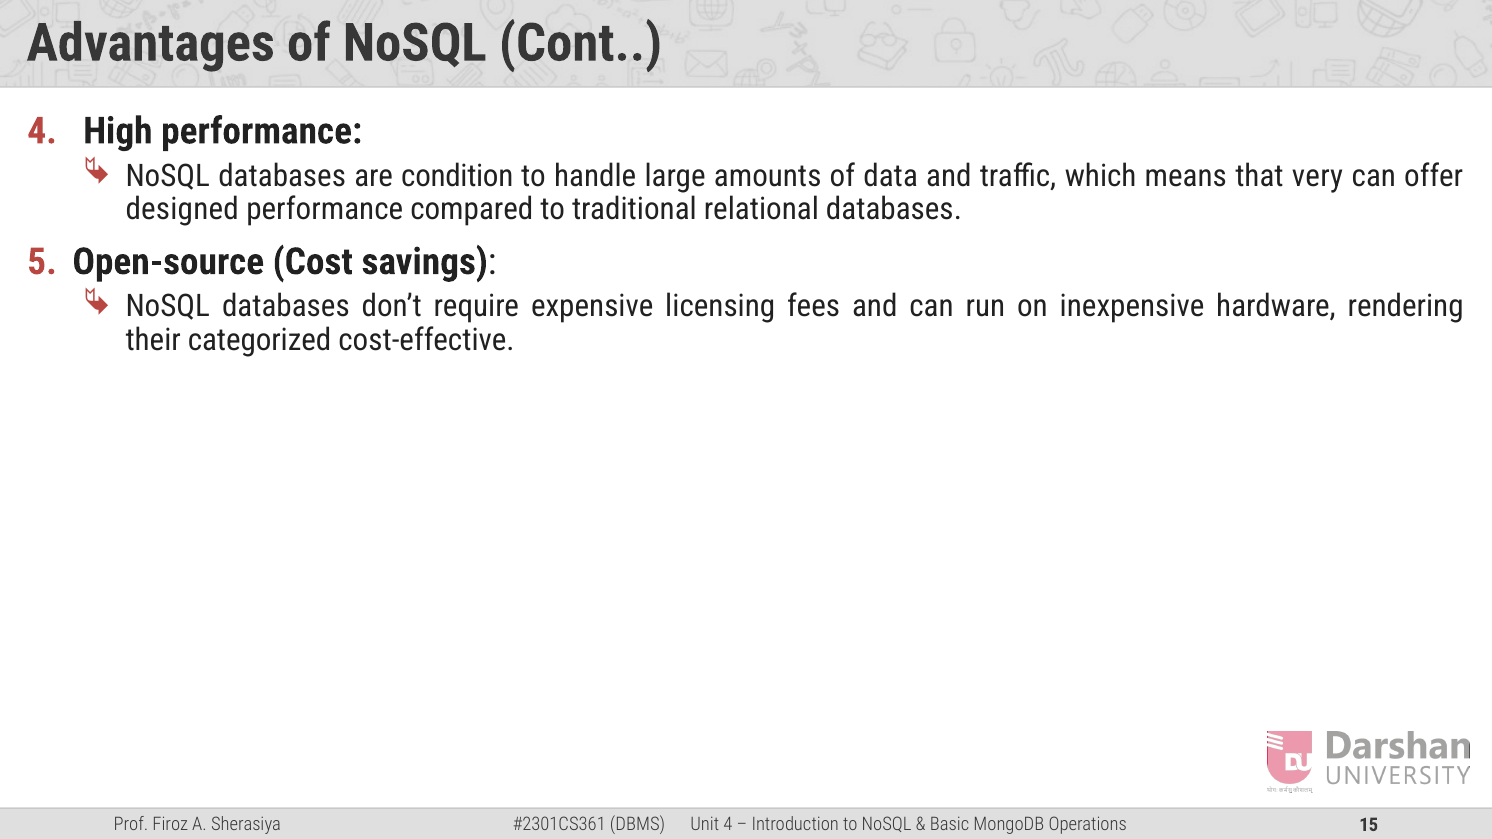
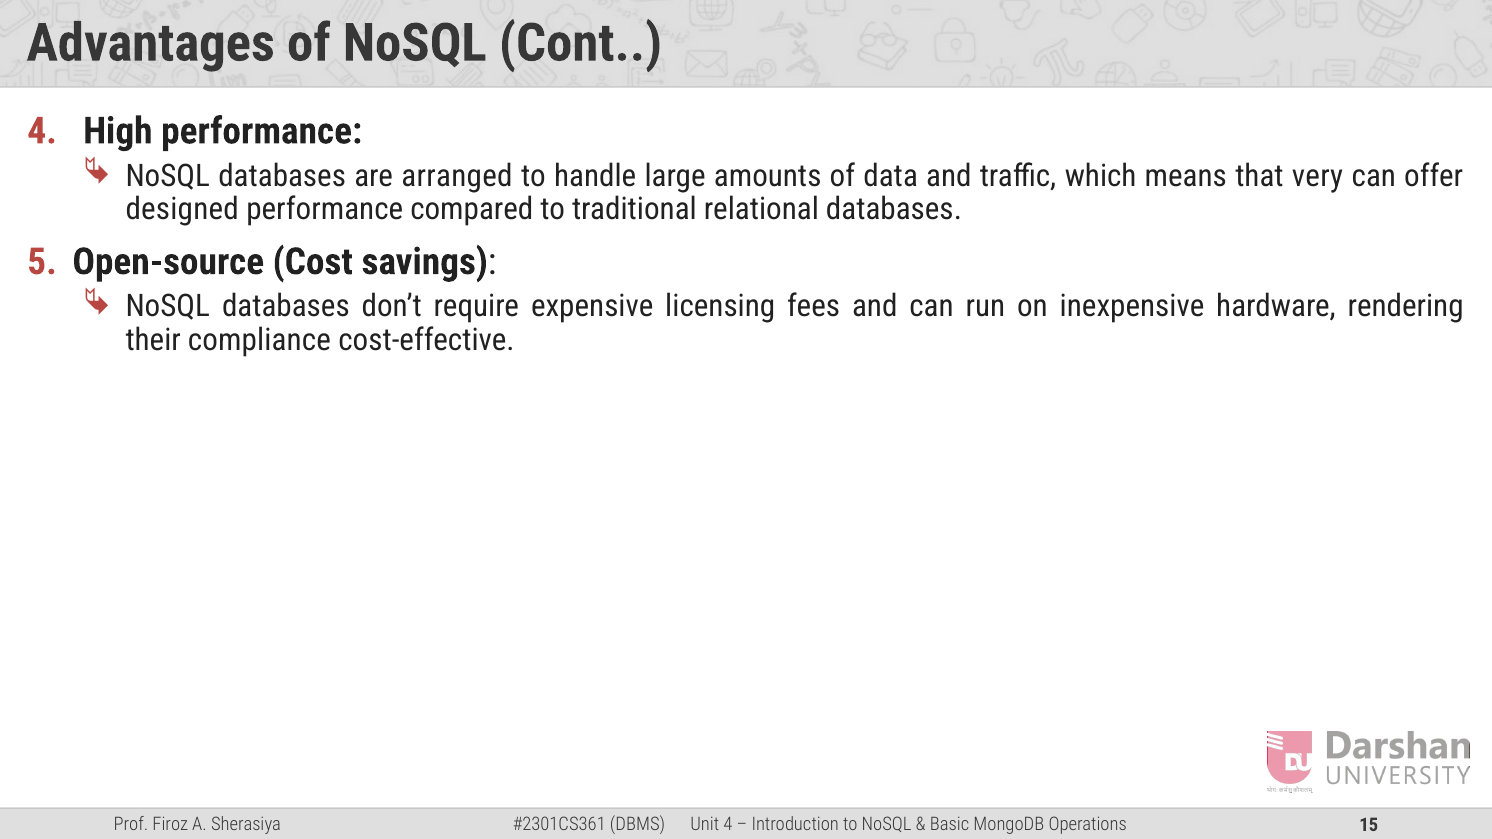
condition: condition -> arranged (457, 176)
categorized: categorized -> compliance (259, 340)
